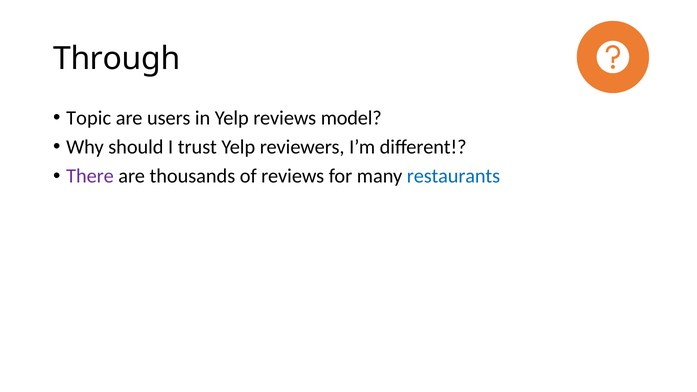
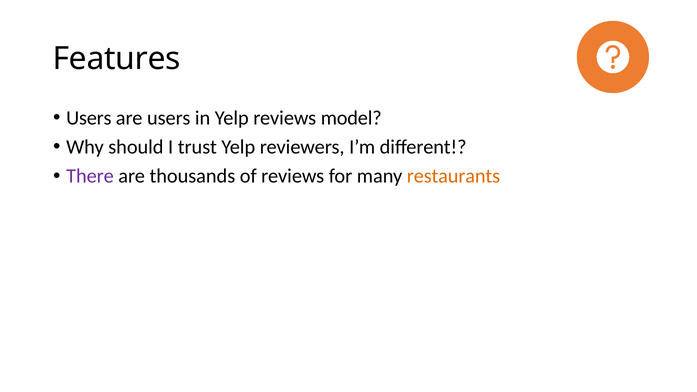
Through: Through -> Features (117, 59)
Topic: Topic -> Users (89, 118)
restaurants colour: blue -> orange (453, 176)
